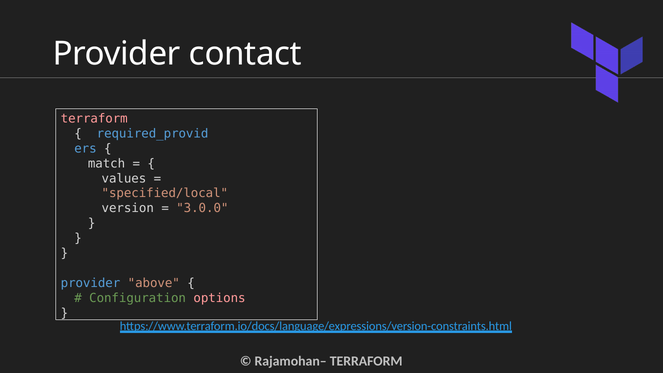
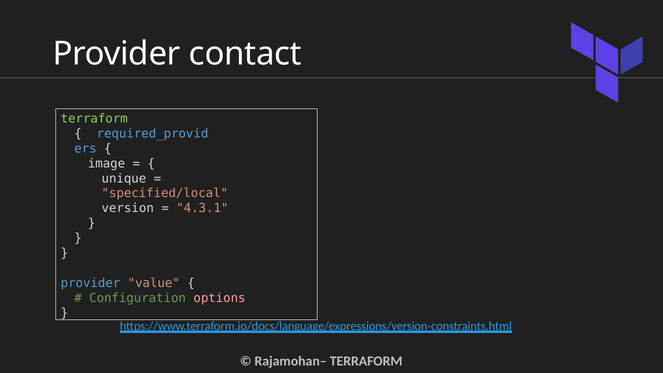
terraform colour: pink -> light green (94, 119)
match: match -> image (107, 163)
values: values -> unique (124, 178)
3.0.0: 3.0.0 -> 4.3.1 (202, 208)
above: above -> value (154, 283)
